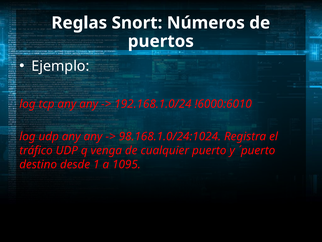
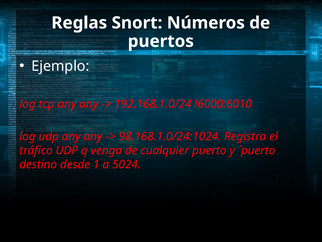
1095: 1095 -> 5024 (126, 164)
